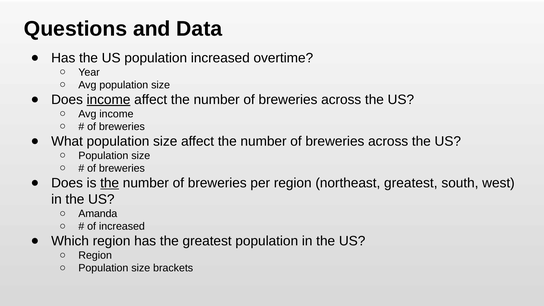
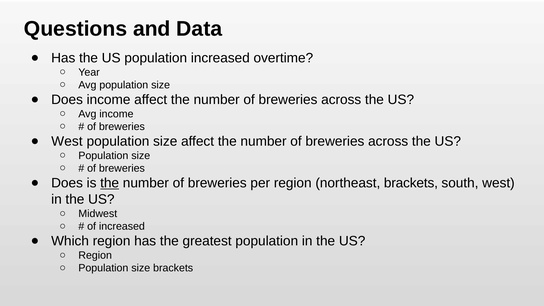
income underline: present -> none (109, 100)
What: What -> West (67, 141)
northeast greatest: greatest -> brackets (411, 183)
Amanda: Amanda -> Midwest (98, 214)
